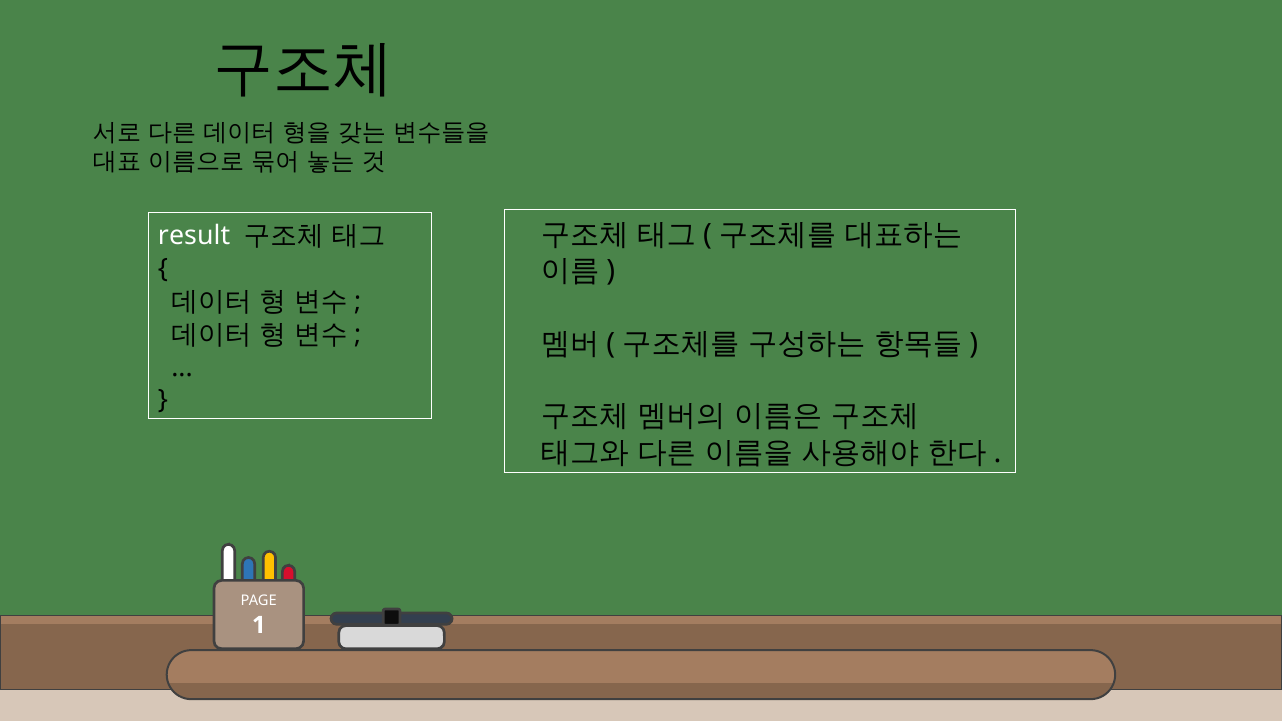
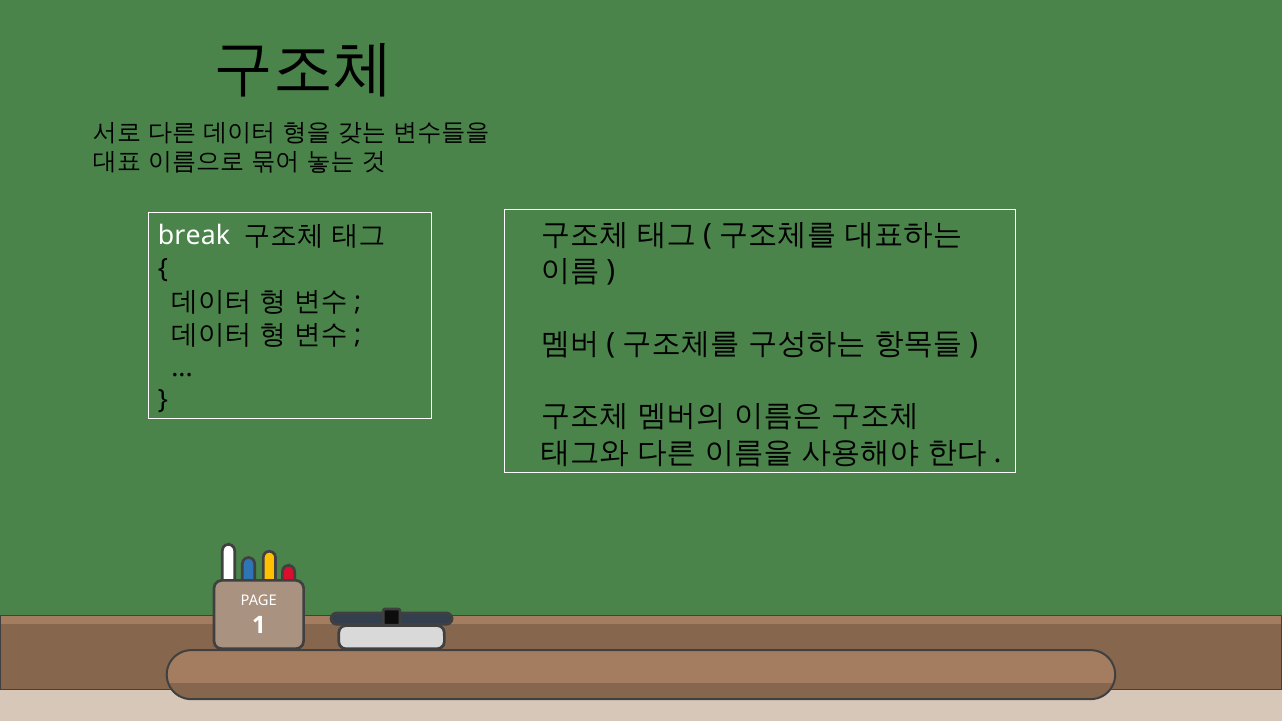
result: result -> break (194, 236)
